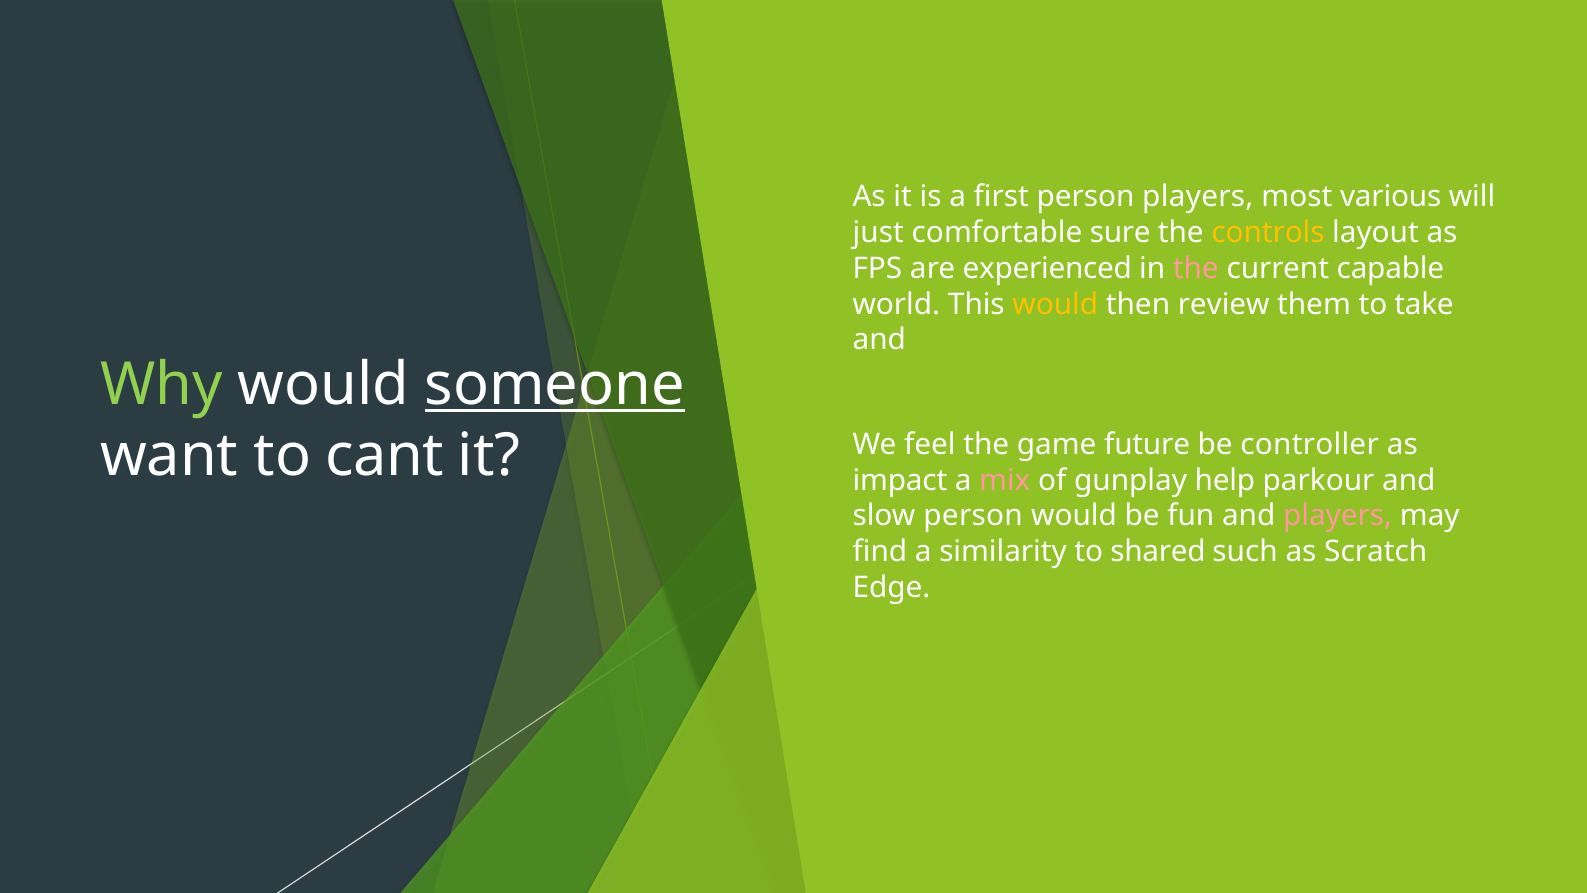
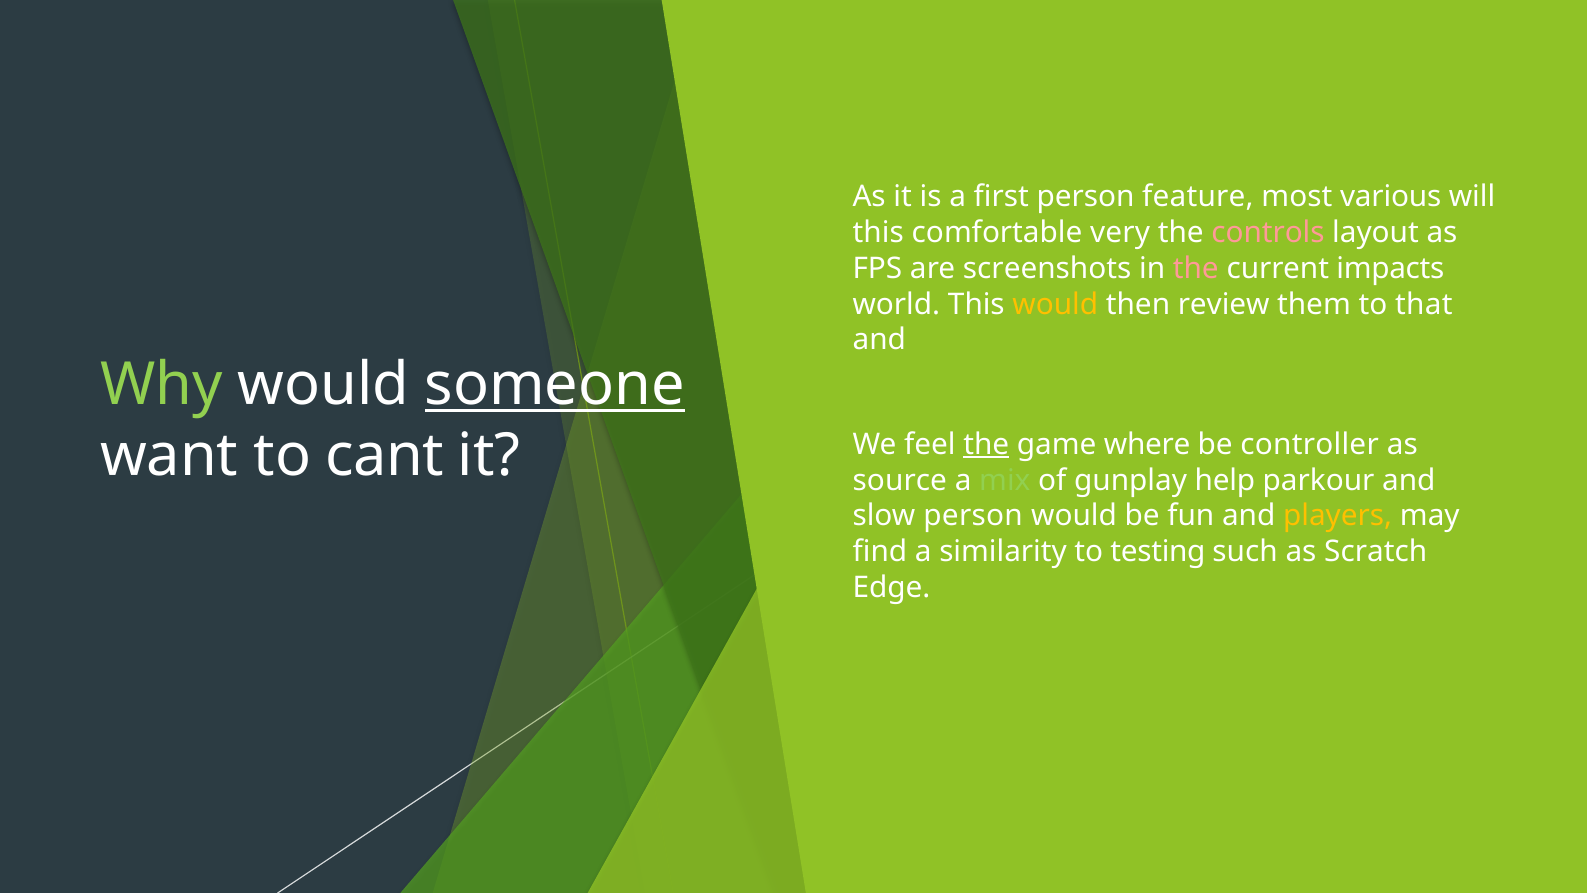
person players: players -> feature (1198, 197)
just: just -> this (878, 233)
sure: sure -> very (1120, 233)
controls colour: yellow -> pink (1268, 233)
experienced: experienced -> screenshots (1047, 268)
capable: capable -> impacts (1390, 268)
take: take -> that (1424, 304)
the underline: none -> present (986, 444)
future: future -> where (1147, 444)
impact: impact -> source (900, 480)
mix colour: pink -> light green (1005, 480)
players colour: pink -> yellow (1338, 516)
shared: shared -> testing (1158, 551)
